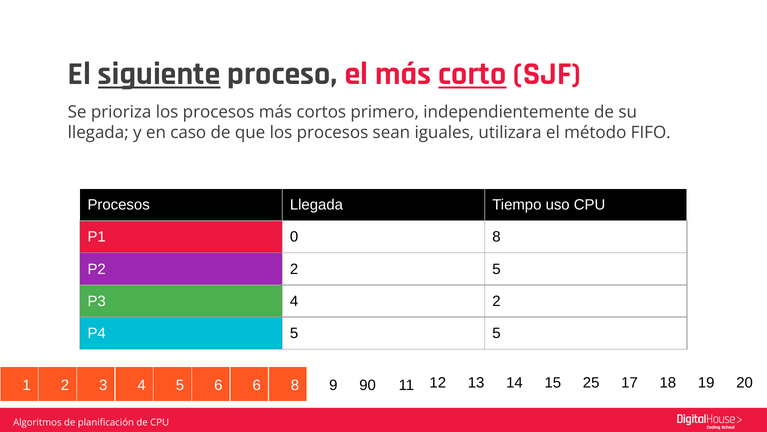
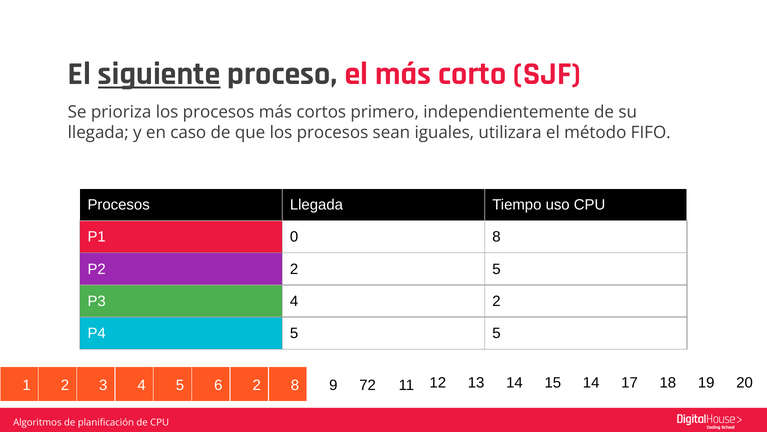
corto underline: present -> none (472, 74)
6 6: 6 -> 2 (257, 385)
90: 90 -> 72 (368, 385)
15 25: 25 -> 14 (591, 382)
